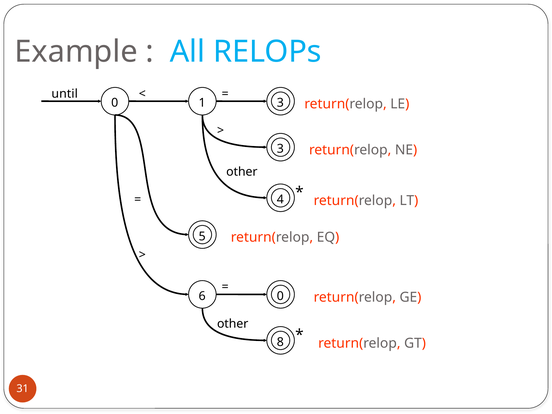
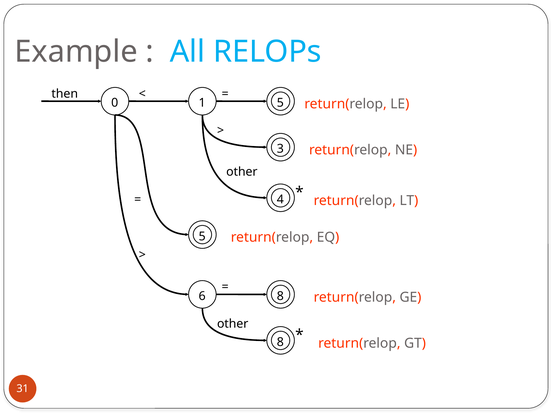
until: until -> then (65, 94)
1 3: 3 -> 5 (280, 103)
6 0: 0 -> 8 (280, 296)
